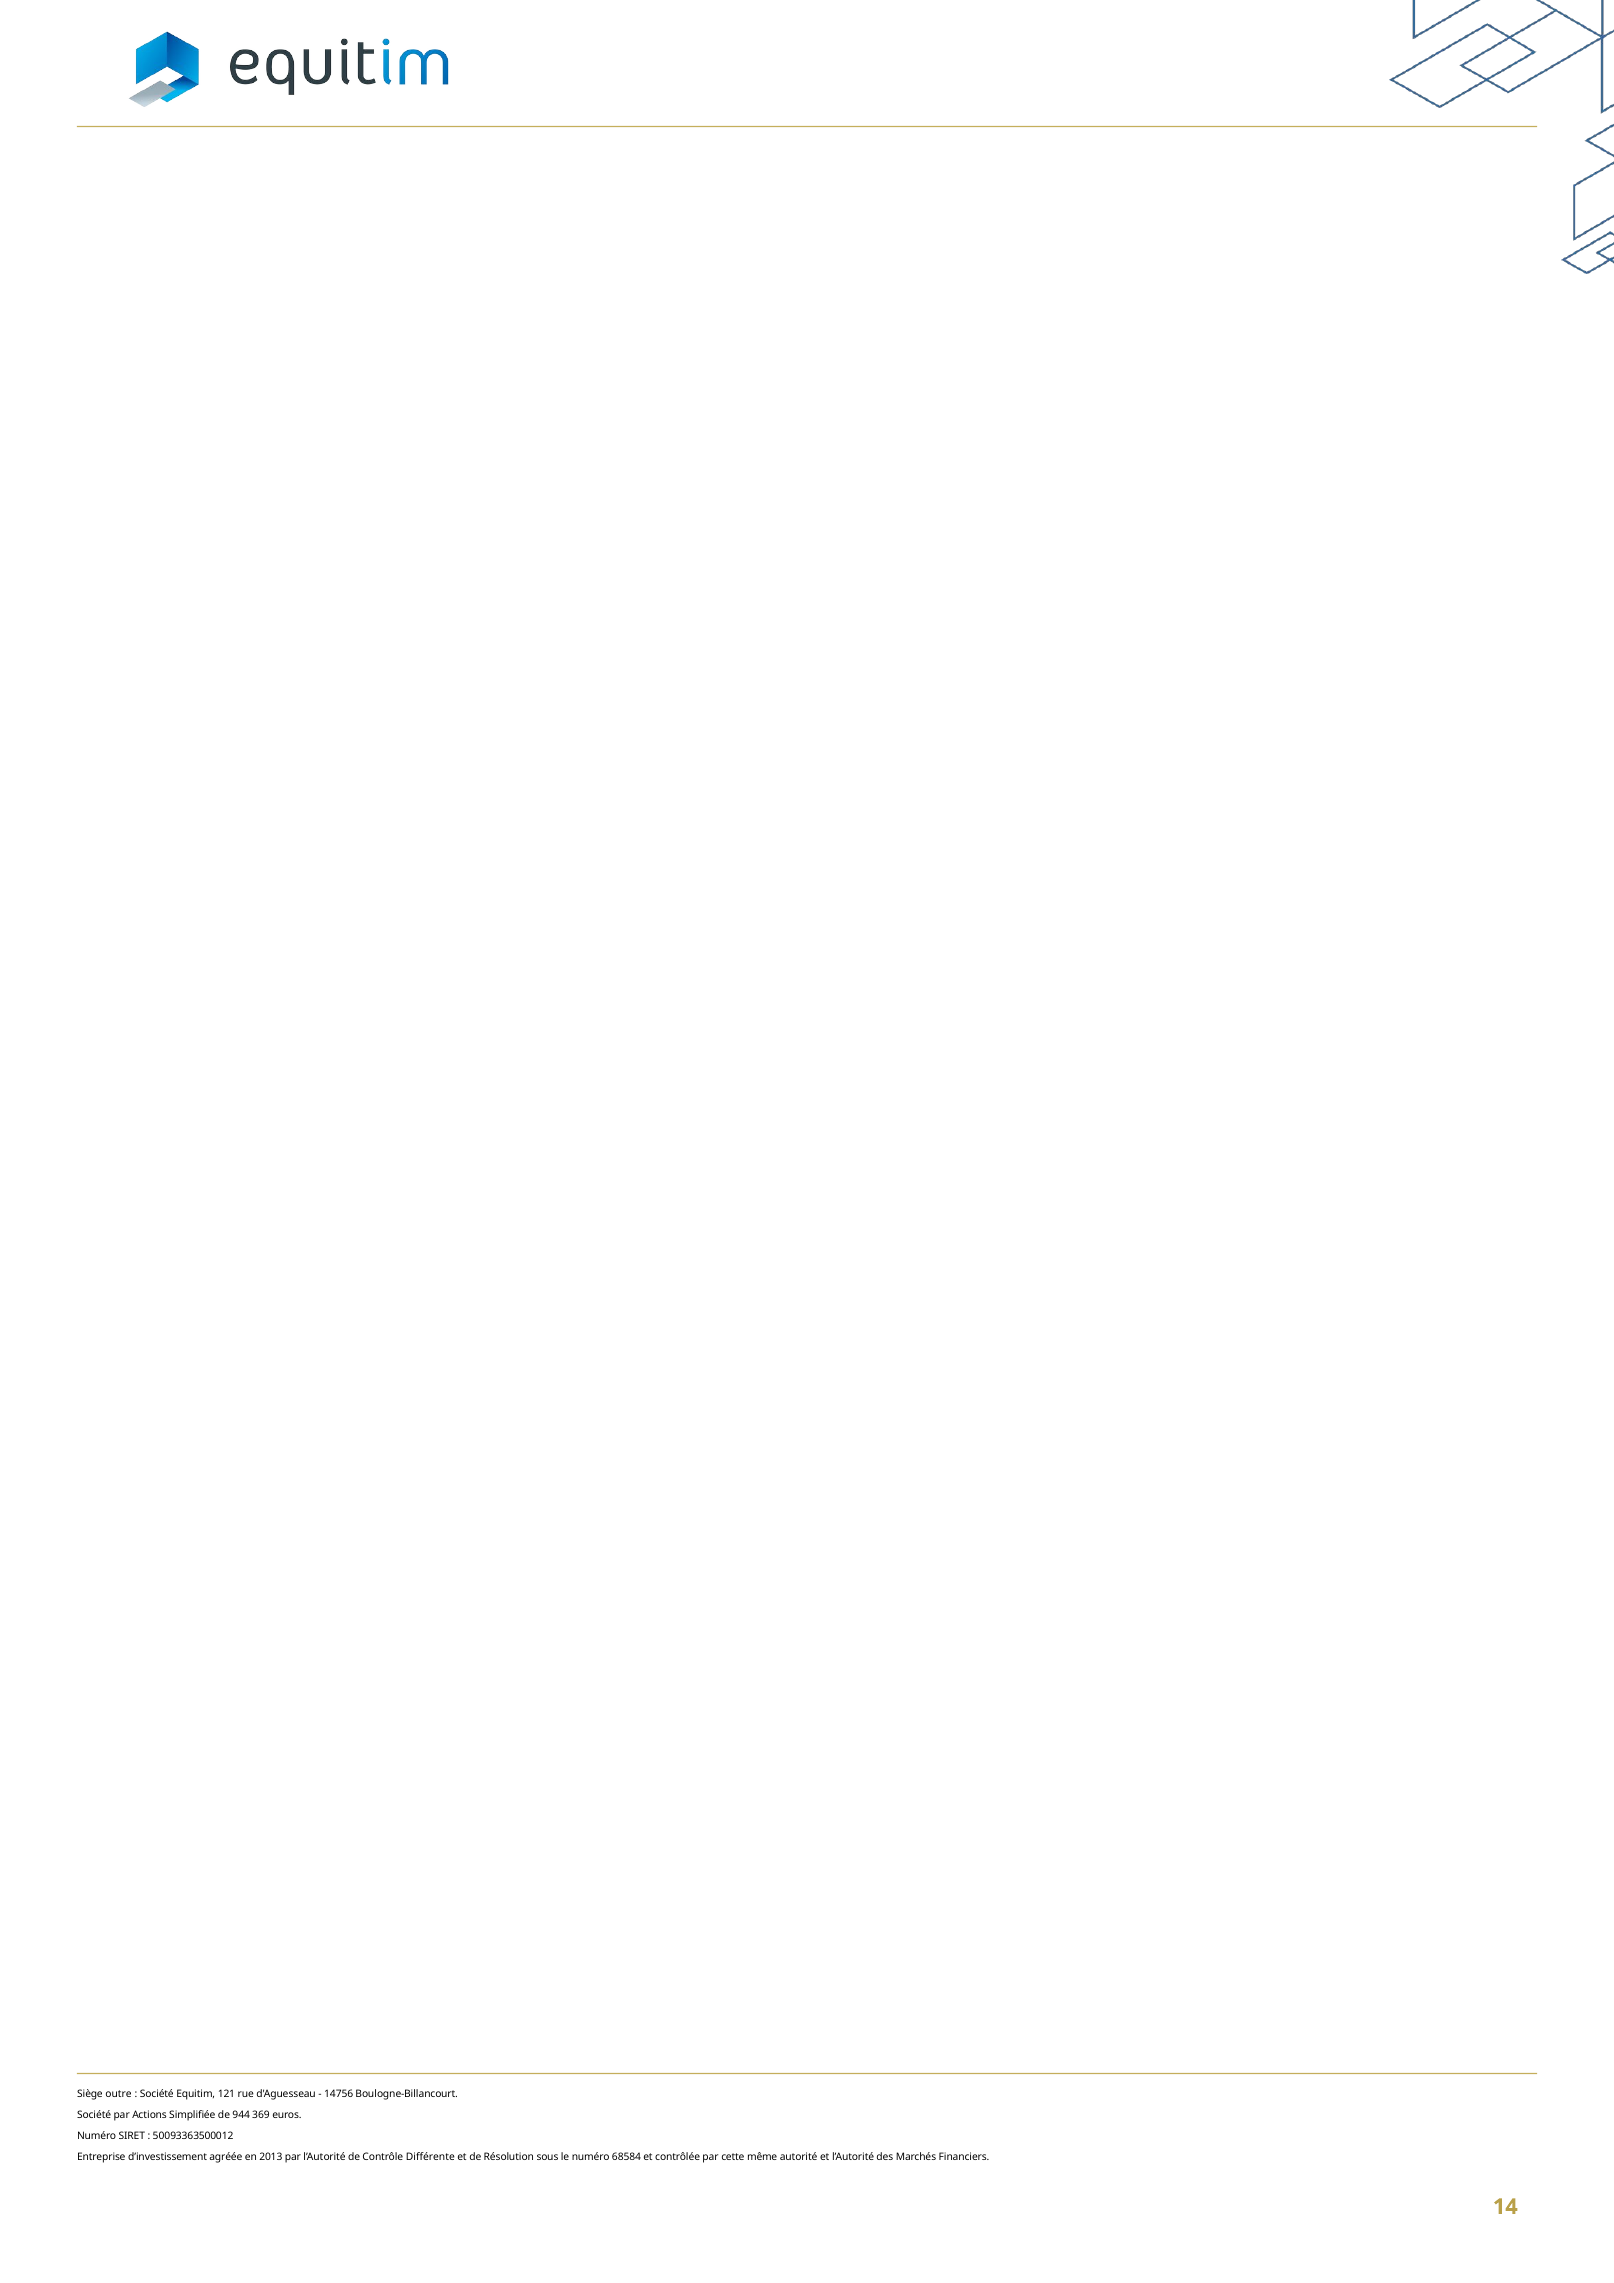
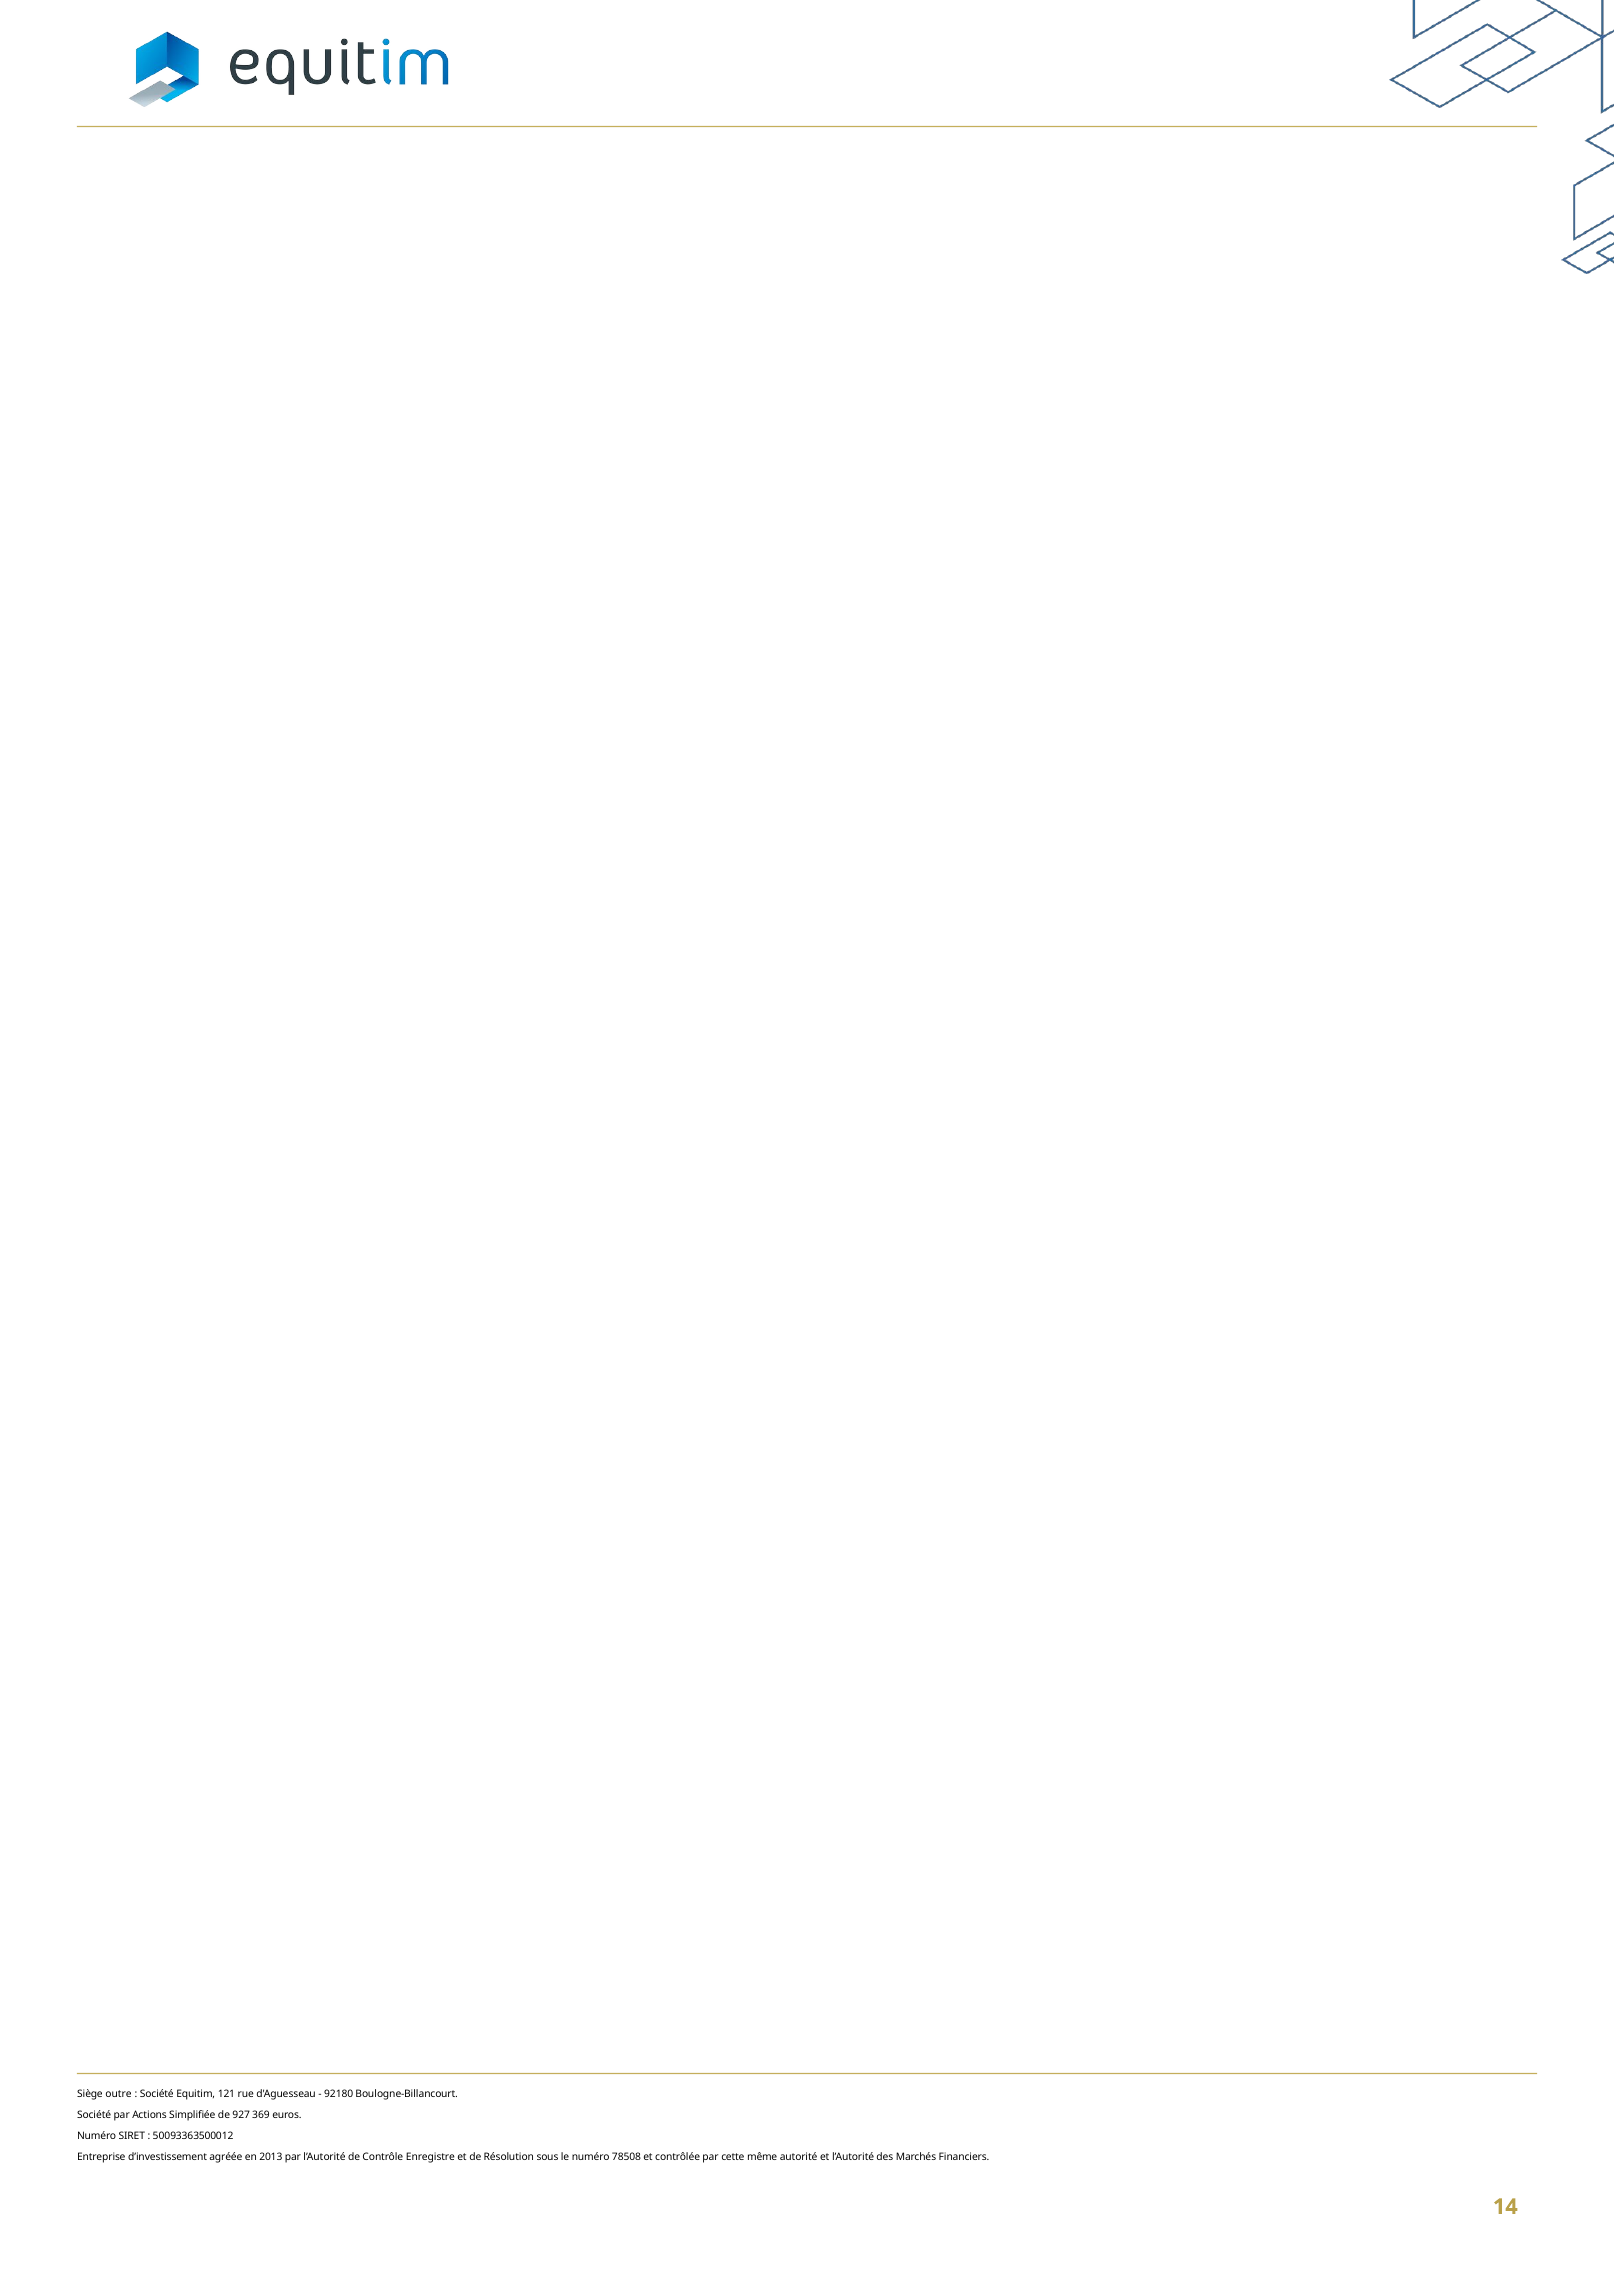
14756: 14756 -> 92180 (339, 2094)
944: 944 -> 927 (241, 2115)
Différente: Différente -> Enregistre (430, 2157)
68584: 68584 -> 78508 (627, 2157)
